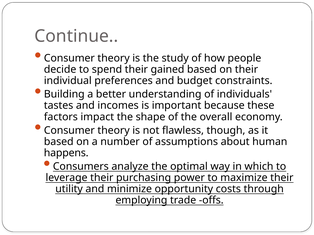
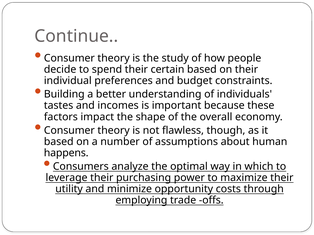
gained: gained -> certain (168, 70)
